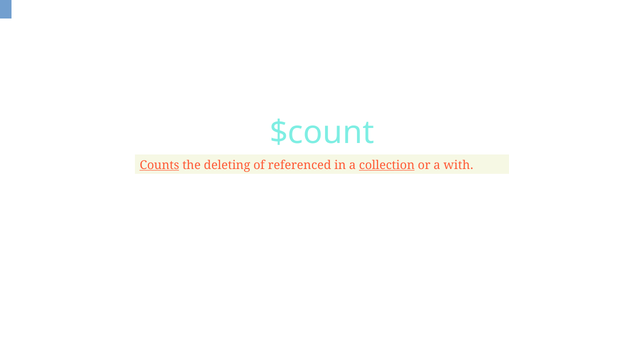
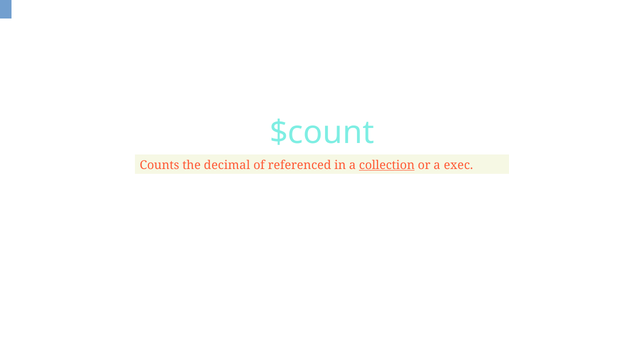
Counts underline: present -> none (159, 165)
deleting: deleting -> decimal (227, 165)
with: with -> exec (458, 165)
